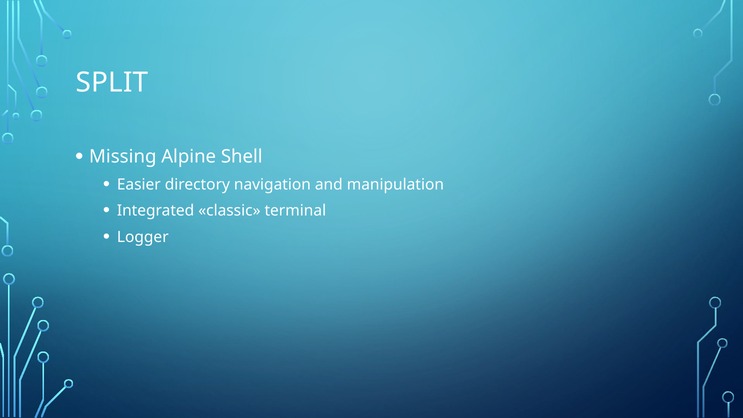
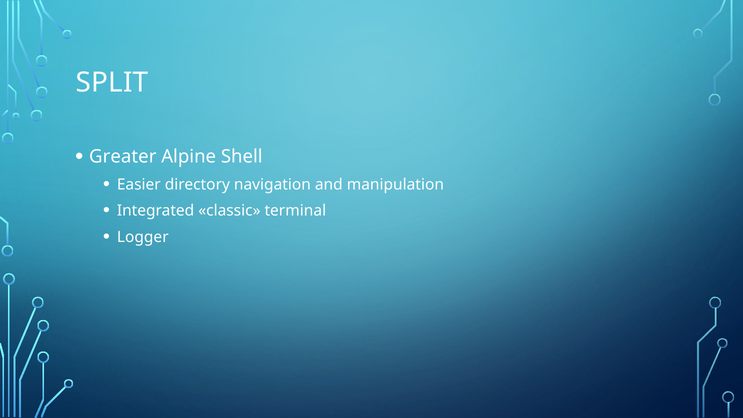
Missing: Missing -> Greater (123, 157)
